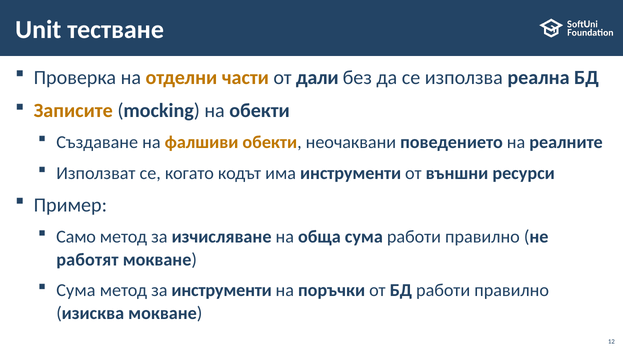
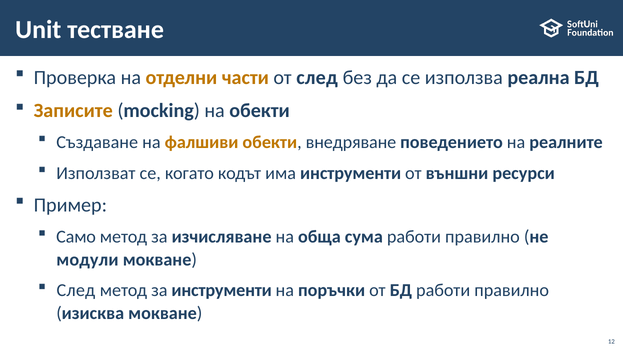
от дали: дали -> след (317, 78)
неочаквани: неочаквани -> внедряване (351, 143)
работят: работят -> модули (87, 260)
Сума: Сума -> След (76, 291)
